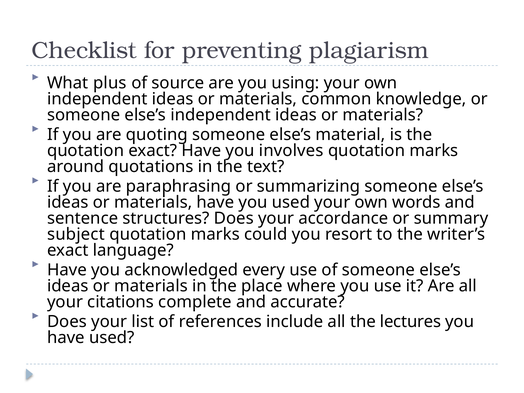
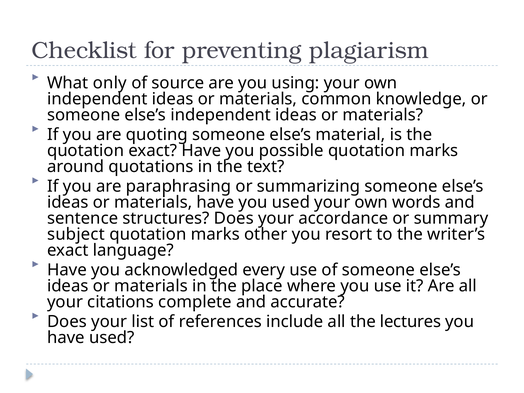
plus: plus -> only (110, 83)
involves: involves -> possible (291, 151)
could: could -> other (266, 234)
